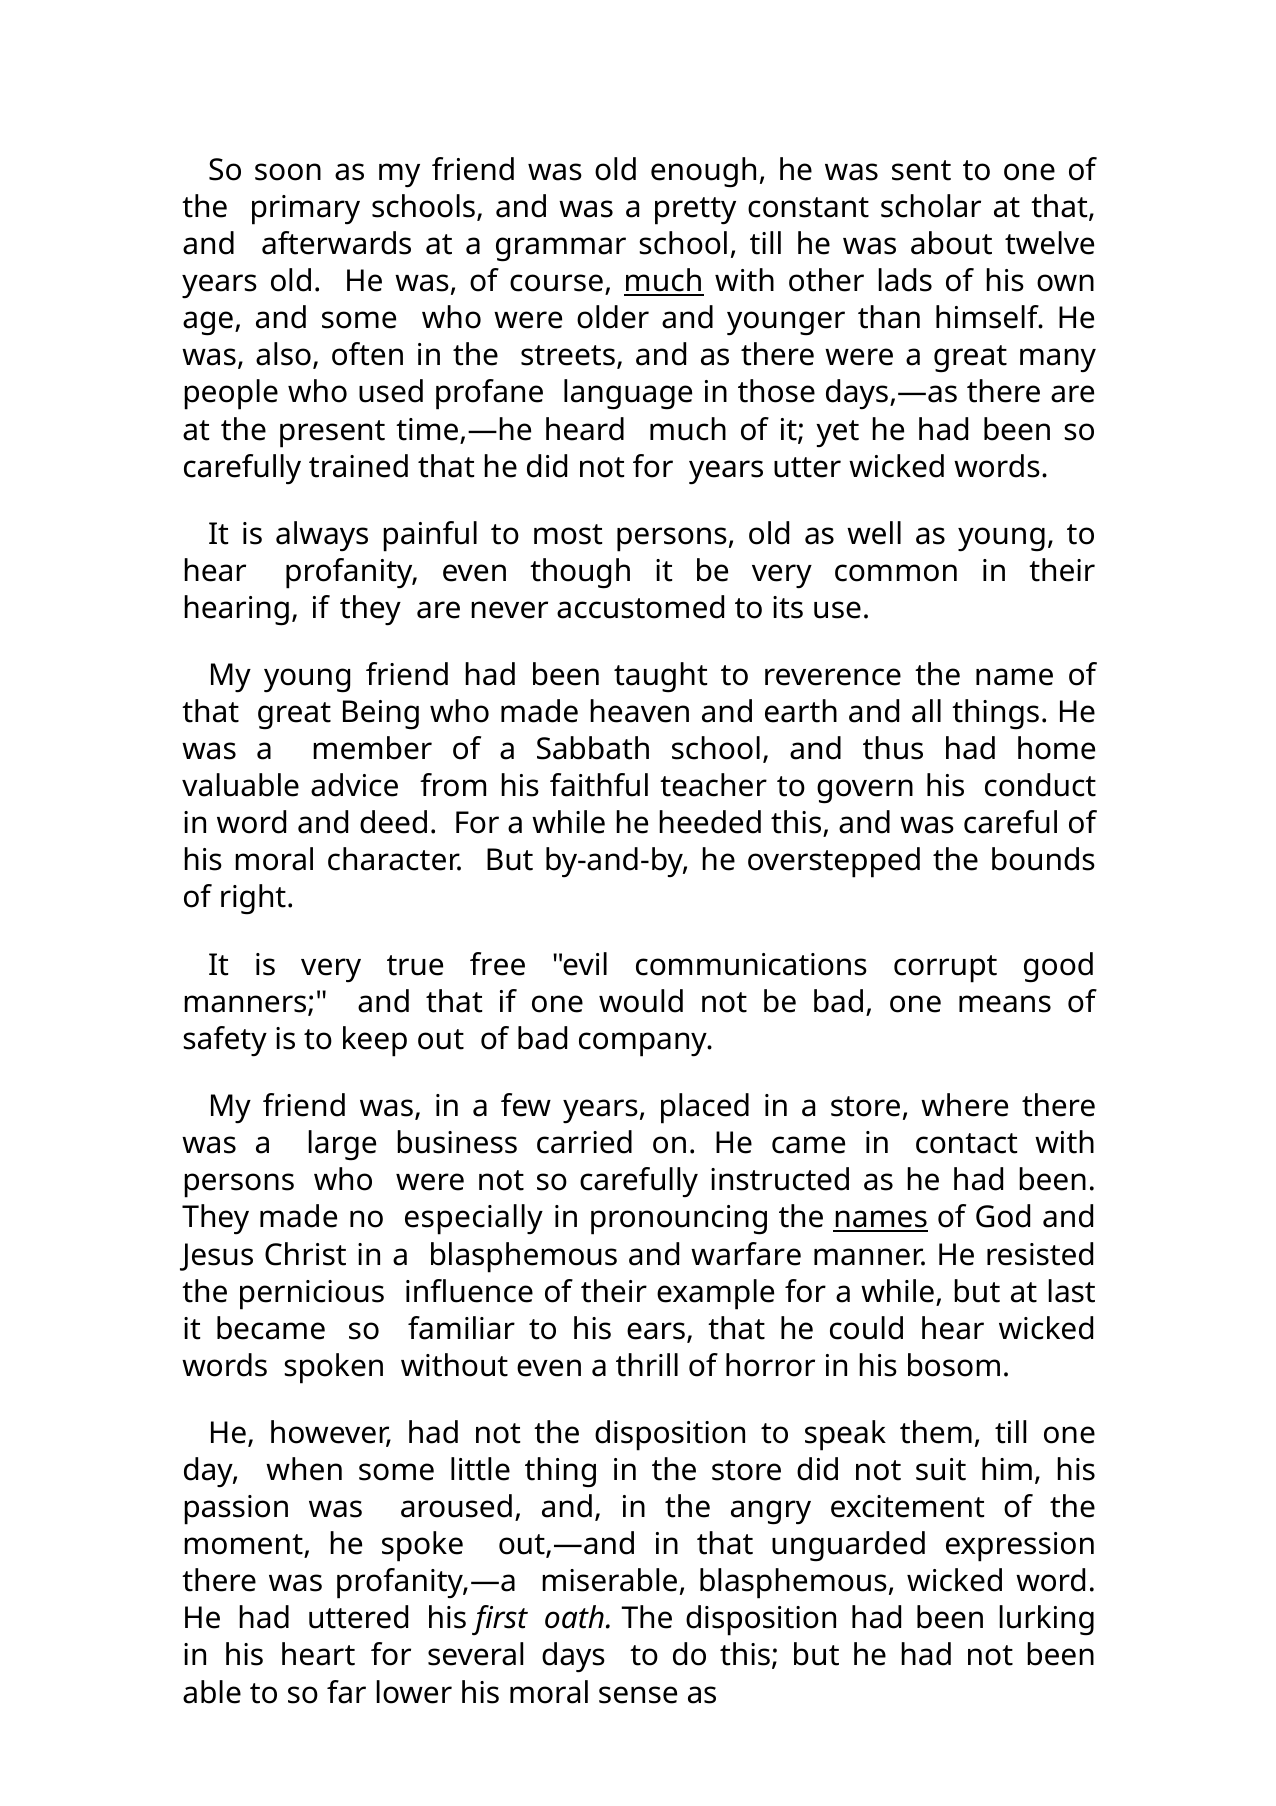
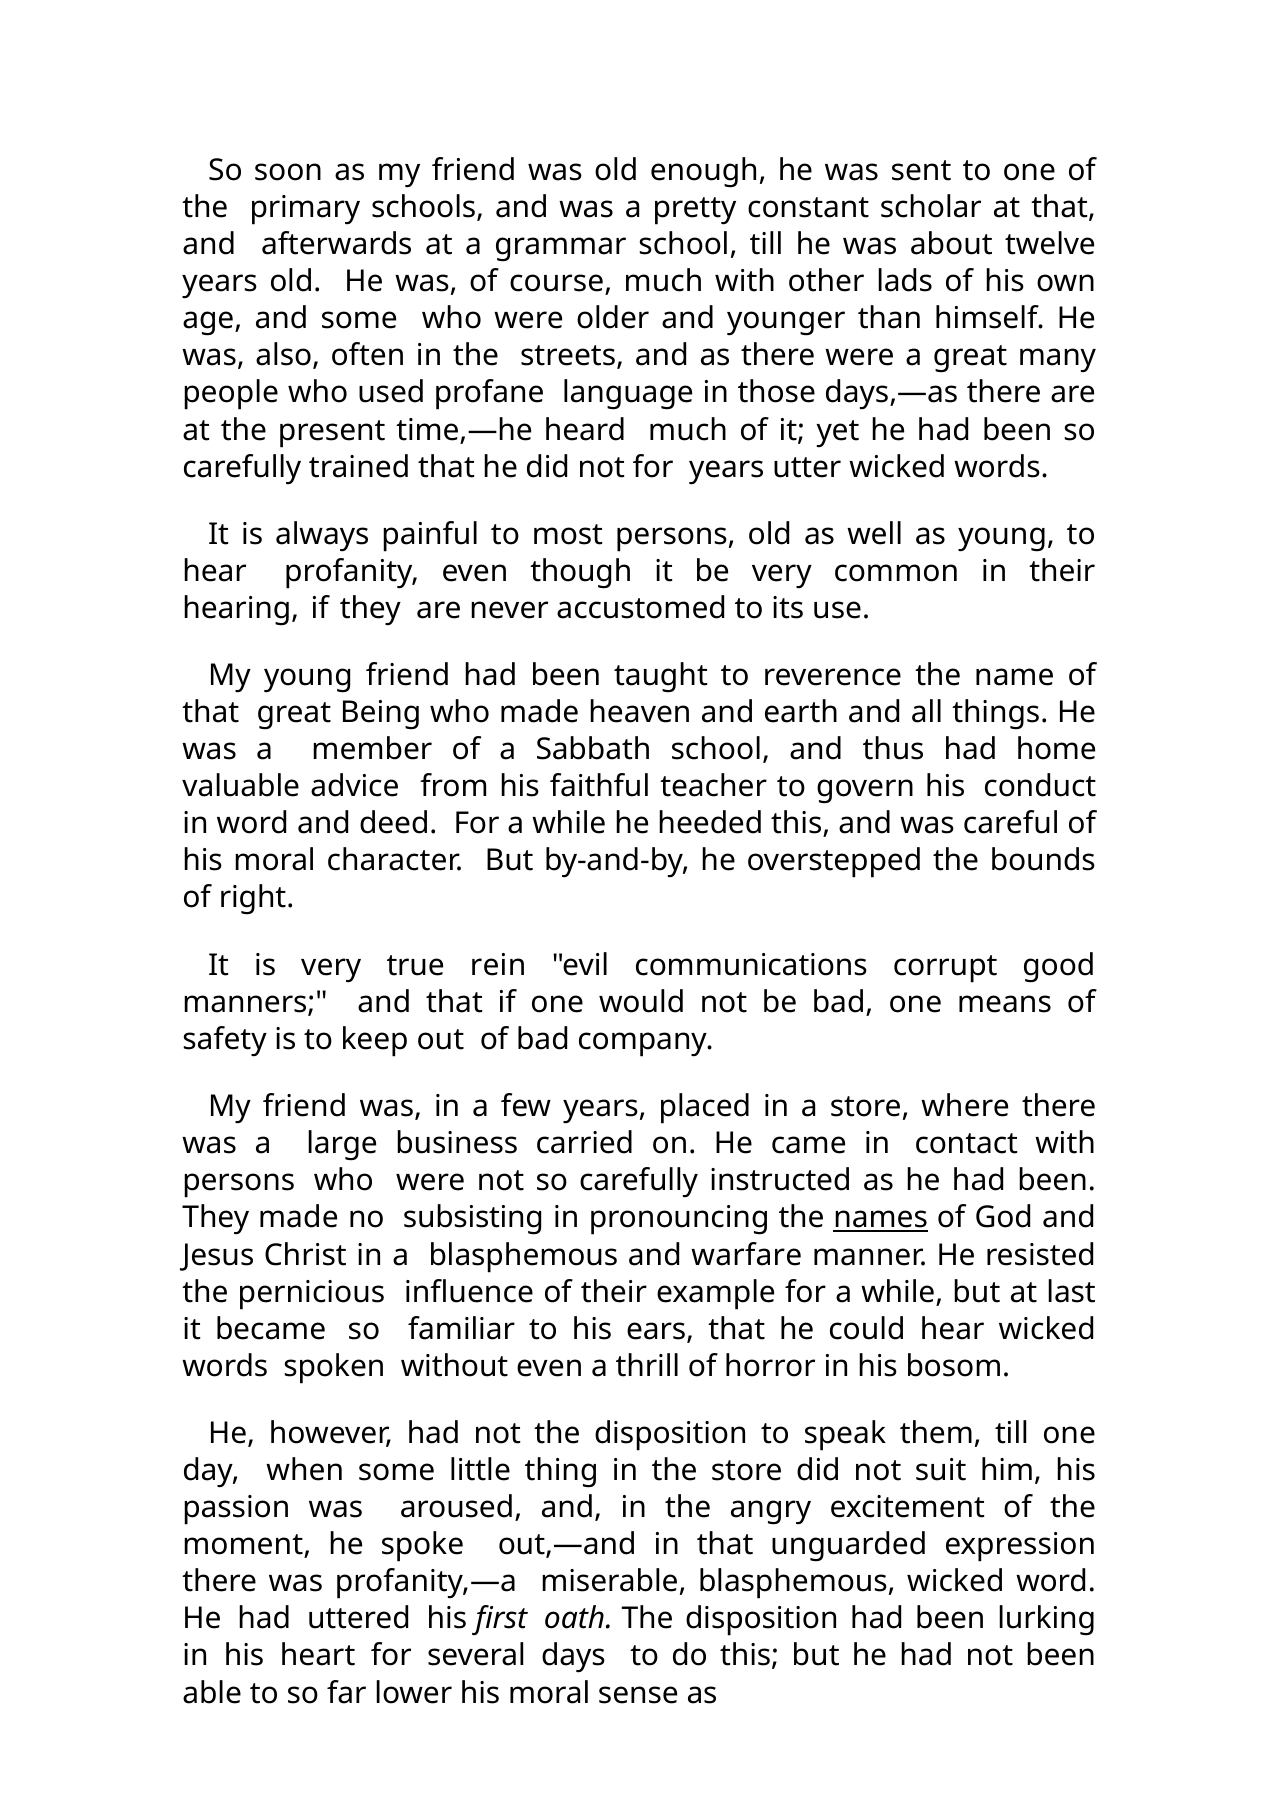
much underline: present -> none (664, 282)
free: free -> rein (498, 965)
especially: especially -> subsisting (473, 1218)
